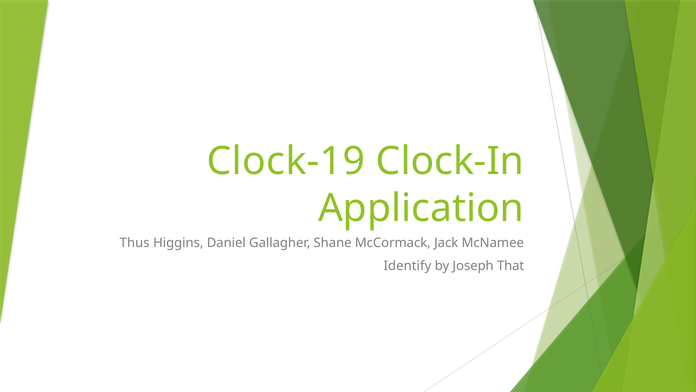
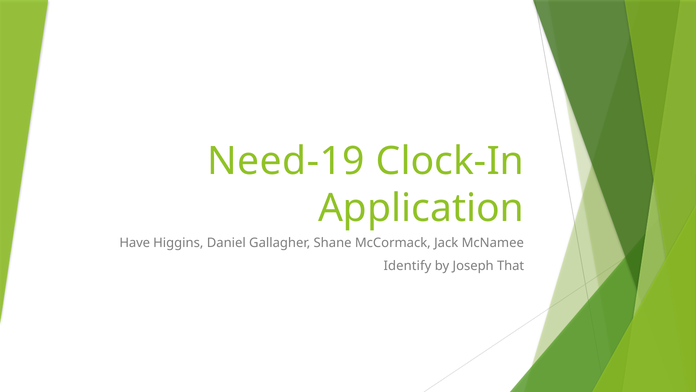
Clock-19: Clock-19 -> Need-19 (286, 161)
Thus: Thus -> Have (135, 243)
